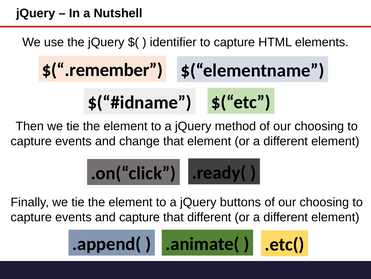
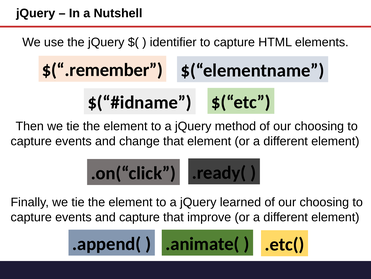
buttons: buttons -> learned (240, 202)
that different: different -> improve (209, 217)
